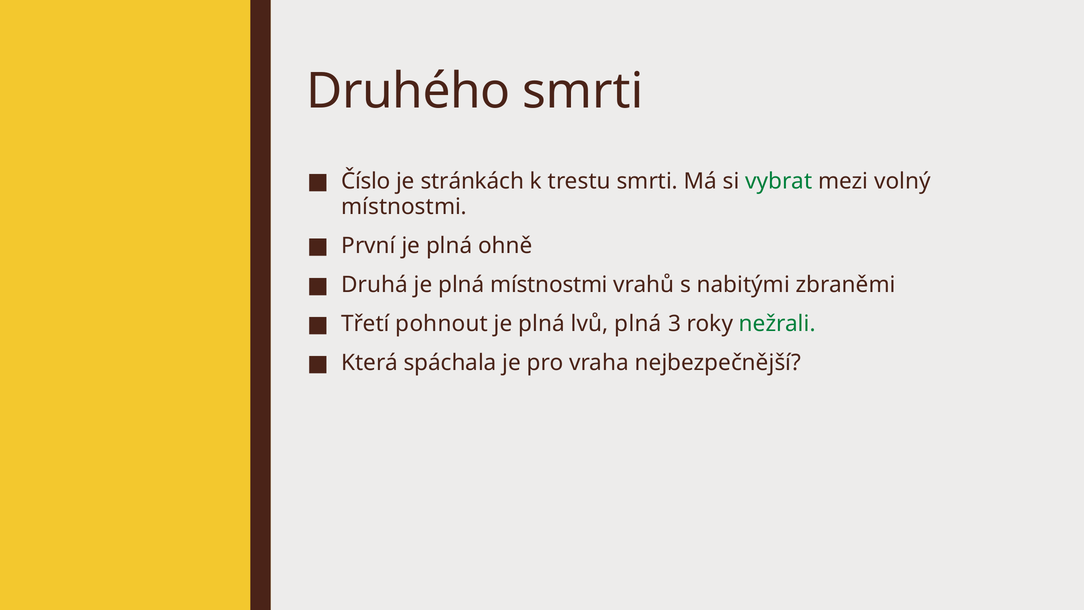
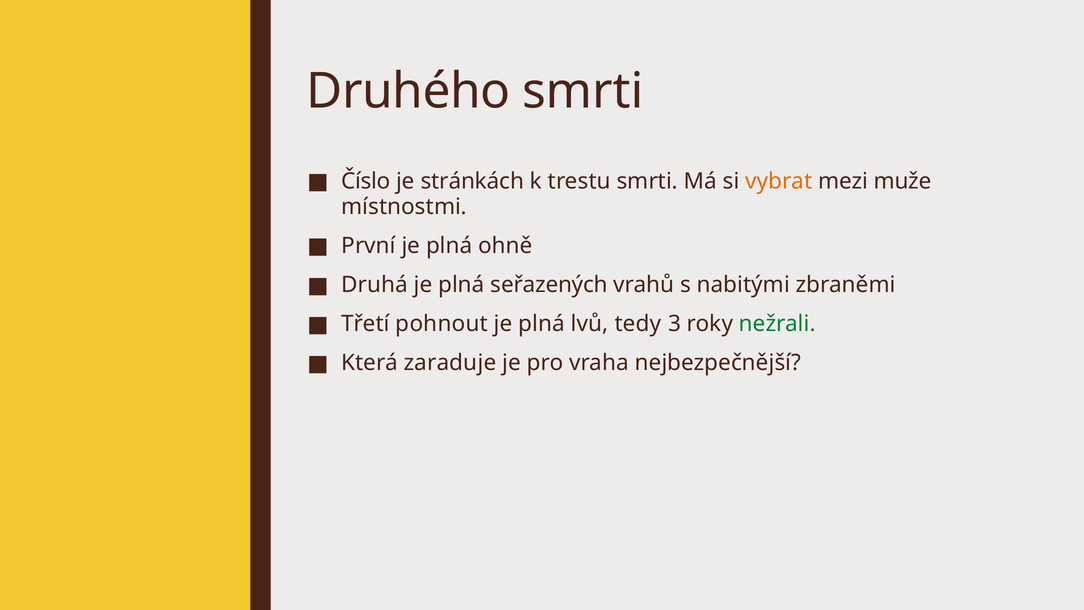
vybrat colour: green -> orange (779, 181)
volný: volný -> muže (903, 181)
plná místnostmi: místnostmi -> seřazených (549, 285)
lvů plná: plná -> tedy (638, 324)
spáchala: spáchala -> zaraduje (450, 363)
